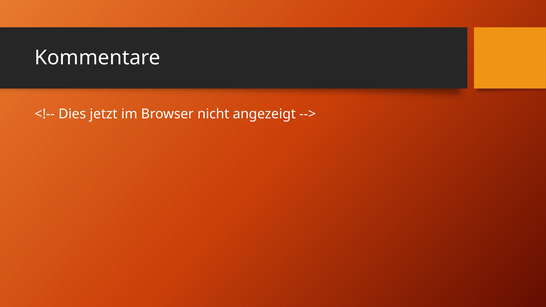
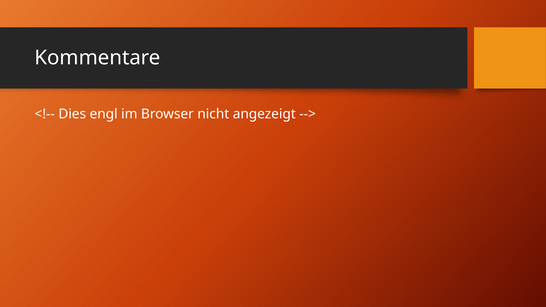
jetzt: jetzt -> engl (104, 114)
